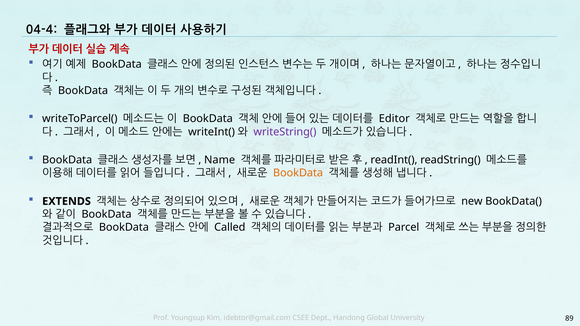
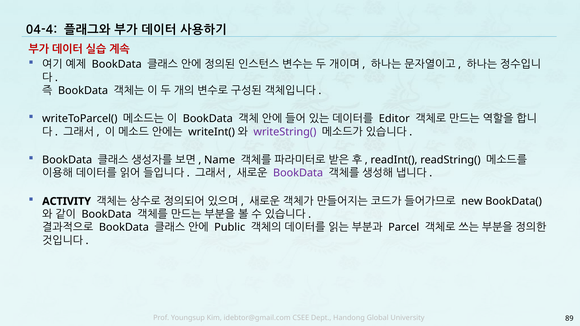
BookData colour: orange -> purple (298, 173)
EXTENDS: EXTENDS -> ACTIVITY (67, 201)
Called: Called -> Public (230, 228)
